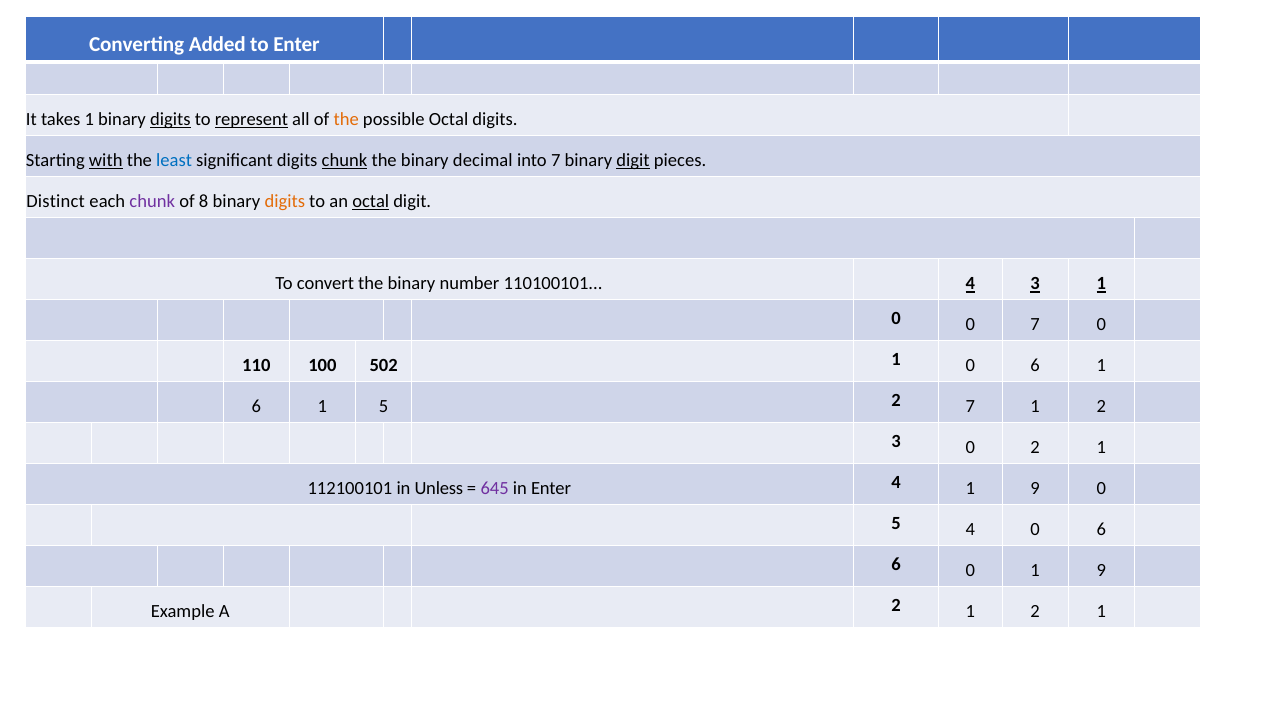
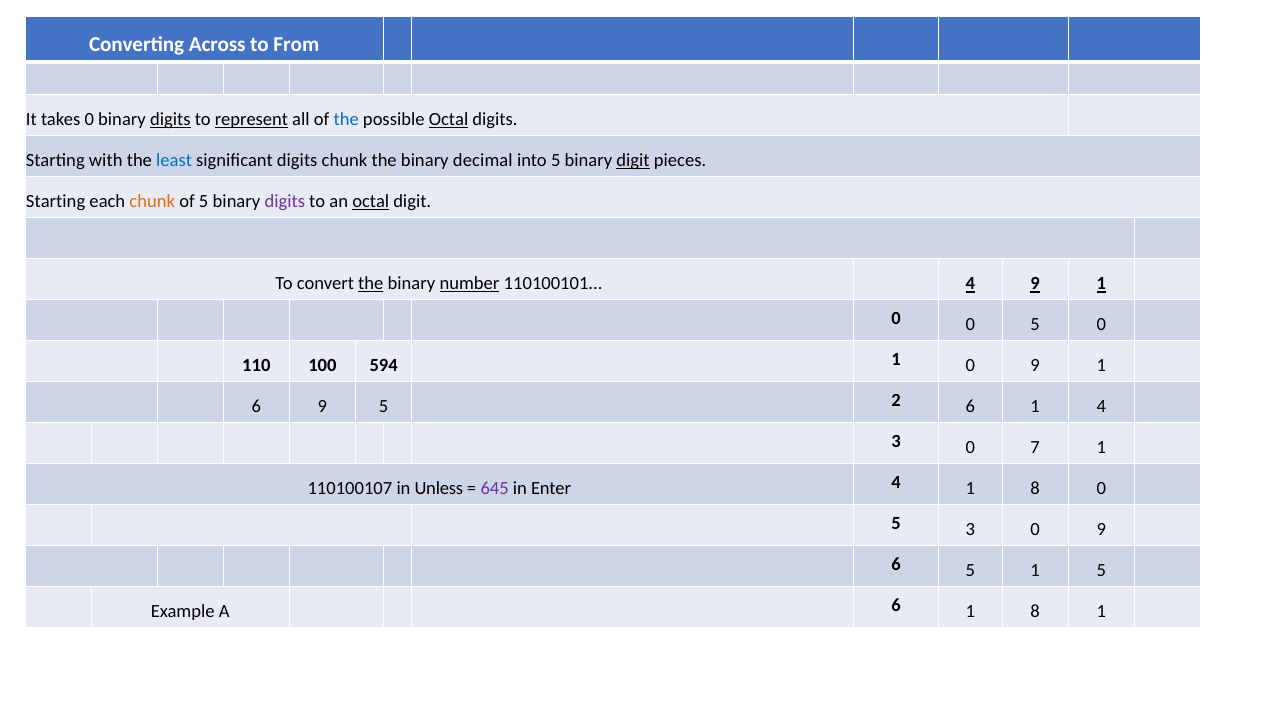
Added: Added -> Across (217, 44)
to Enter: Enter -> From (296, 44)
takes 1: 1 -> 0 (89, 120)
the colour: orange -> blue (346, 120)
Octal underline: none -> present (449, 120)
with underline: present -> none (106, 161)
chunk underline: present -> none (344, 161)
into 7: 7 -> 5 (556, 161)
Distinct: Distinct -> Starting (56, 202)
chunk colour: purple -> orange (152, 202)
of 8: 8 -> 5 (204, 202)
digits colour: orange -> purple (285, 202)
the underline: none -> present (371, 284)
number underline: none -> present (469, 284)
4 3: 3 -> 9 (1035, 284)
0 0 7: 7 -> 5 (1035, 325)
502: 502 -> 594 (384, 366)
1 0 6: 6 -> 9 (1035, 366)
1: 1 -> 9 (322, 407)
2 7: 7 -> 6 (970, 407)
2: 2 -> 4 (1101, 407)
0 2: 2 -> 7 (1035, 448)
112100101: 112100101 -> 110100107 (350, 489)
4 1 9: 9 -> 8 (1035, 489)
5 4: 4 -> 3 (970, 530)
6: 6 -> 9 (1101, 530)
6 0: 0 -> 5 (970, 571)
9: 9 -> 5 (1101, 571)
A 2: 2 -> 6 (896, 605)
2: 2 -> 8 (1035, 612)
